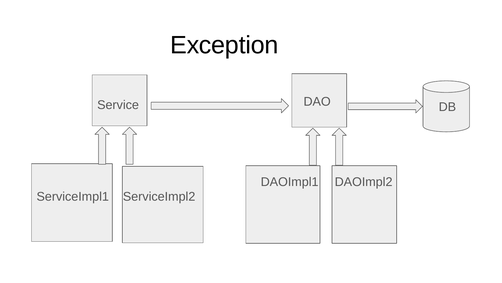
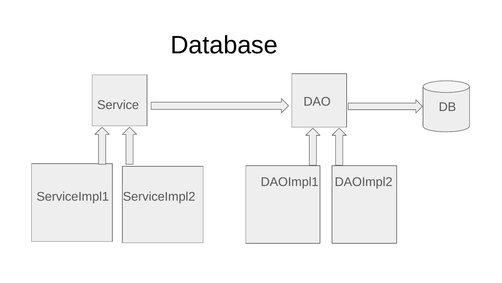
Exception: Exception -> Database (224, 45)
